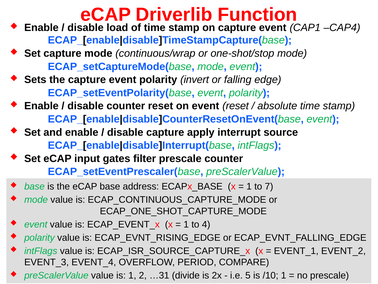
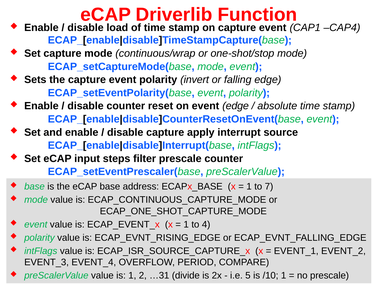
event reset: reset -> edge (236, 106)
gates: gates -> steps (117, 158)
